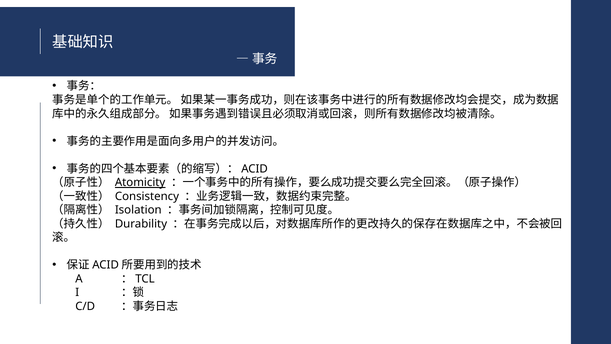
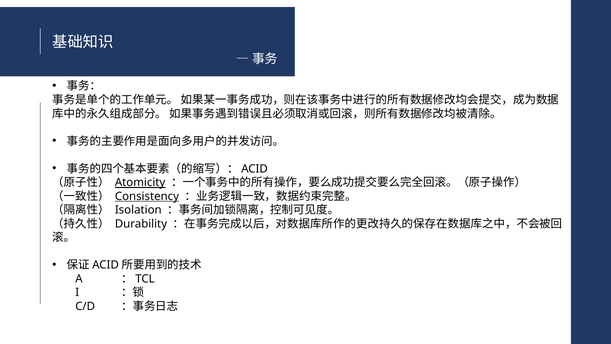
Consistency underline: none -> present (147, 196)
